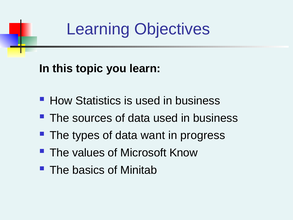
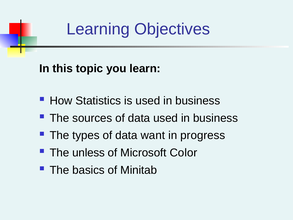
values: values -> unless (89, 153)
Know: Know -> Color (183, 153)
